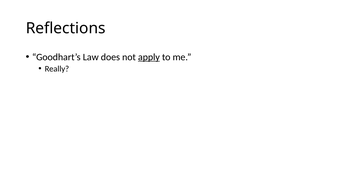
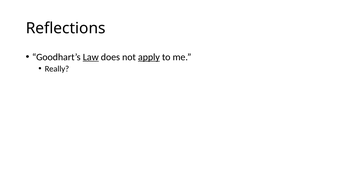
Law underline: none -> present (91, 57)
